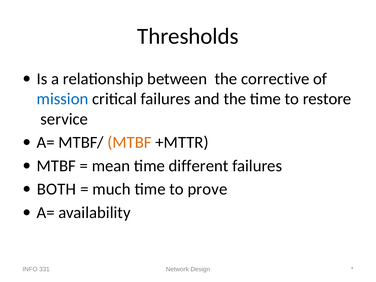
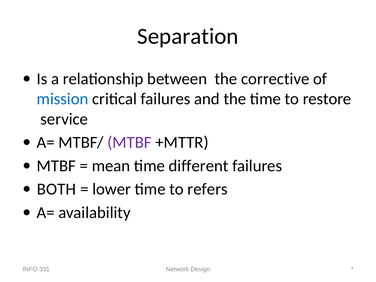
Thresholds: Thresholds -> Separation (188, 36)
MTBF colour: orange -> purple (129, 142)
much: much -> lower (112, 189)
prove: prove -> refers (208, 189)
